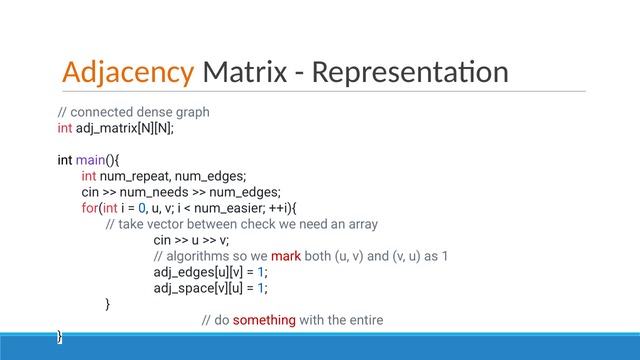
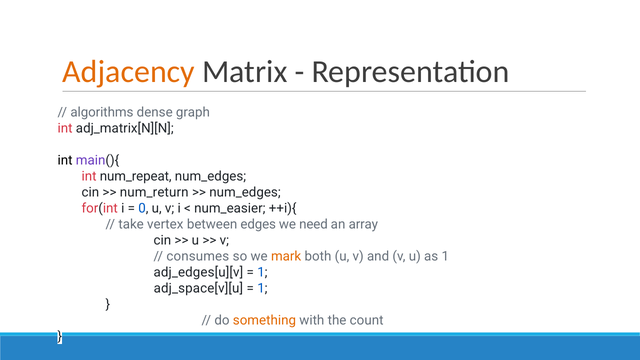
connected: connected -> algorithms (102, 112)
num_needs: num_needs -> num_return (154, 192)
vector: vector -> vertex (165, 224)
check: check -> edges (258, 224)
algorithms: algorithms -> consumes (198, 256)
mark colour: red -> orange (286, 256)
something colour: red -> orange (264, 320)
entire: entire -> count (367, 320)
